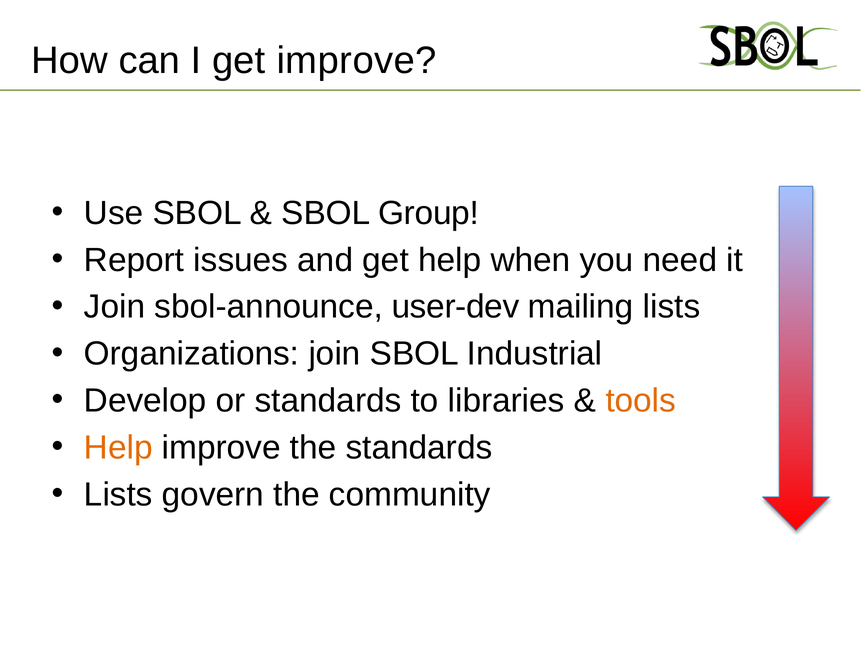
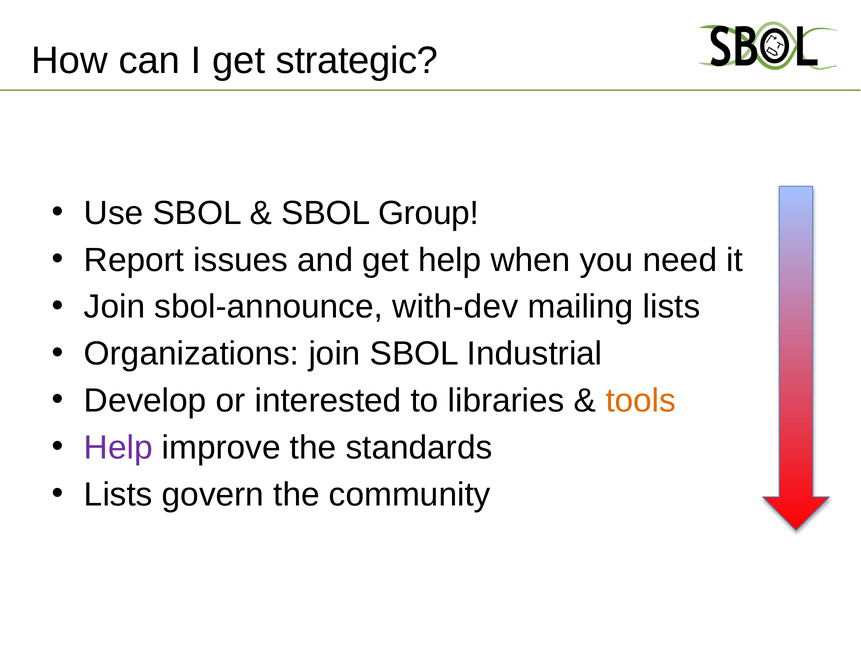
get improve: improve -> strategic (357, 61)
user-dev: user-dev -> with-dev (455, 307)
or standards: standards -> interested (328, 401)
Help colour: orange -> purple (118, 448)
